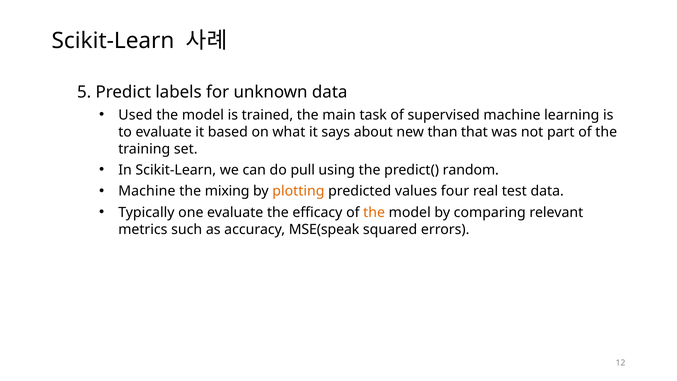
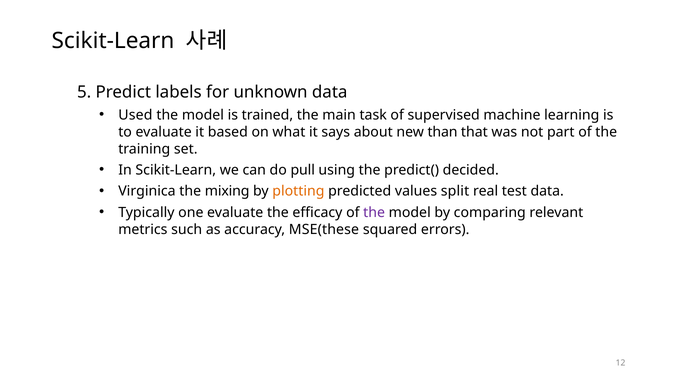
random: random -> decided (471, 170)
Machine: Machine -> Virginica (147, 191)
four: four -> split (455, 191)
the colour: orange -> purple (374, 212)
MSE(speak: MSE(speak -> MSE(these (324, 229)
